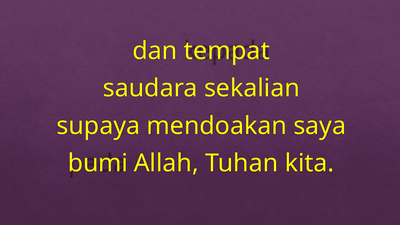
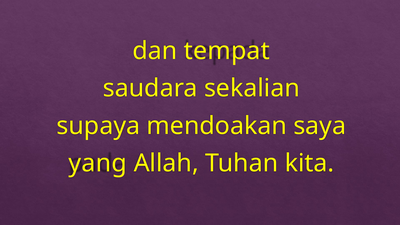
bumi: bumi -> yang (98, 163)
